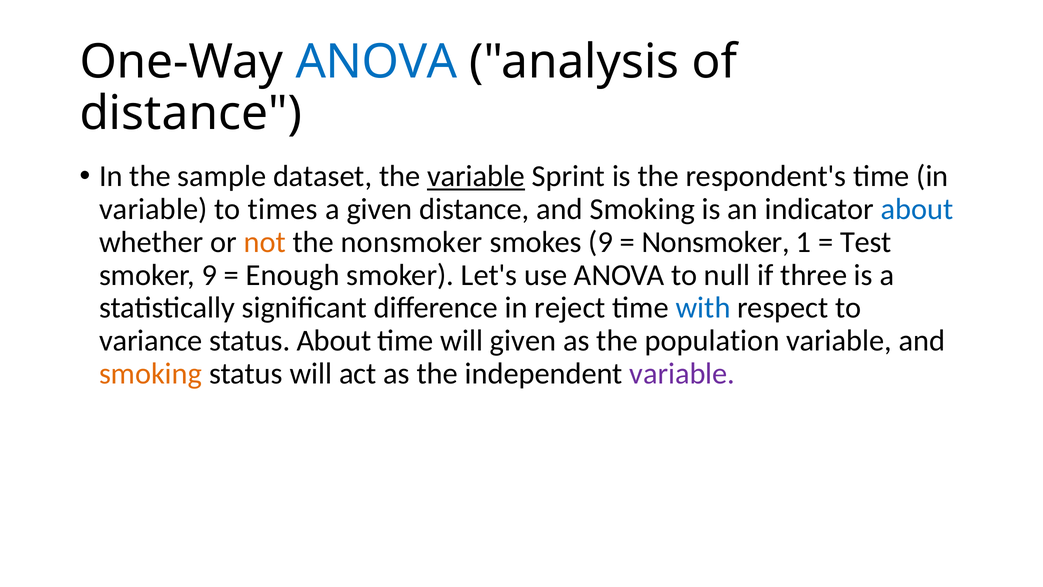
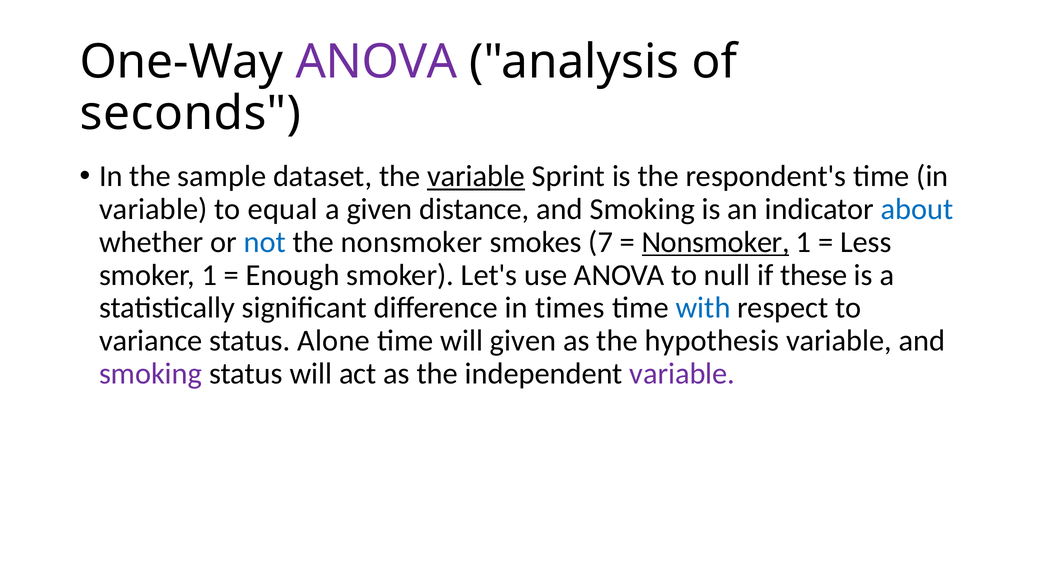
ANOVA colour: blue -> purple (377, 62)
distance: distance -> seconds (191, 113)
times: times -> equal (283, 209)
not colour: orange -> blue (265, 242)
smokes 9: 9 -> 7 (601, 242)
Nonsmoker underline: none -> present (716, 242)
Test: Test -> Less (866, 242)
smoker 9: 9 -> 1 (209, 275)
three: three -> these (814, 275)
reject: reject -> times (570, 308)
status About: About -> Alone (334, 341)
population: population -> hypothesis (712, 341)
smoking colour: orange -> purple (151, 374)
